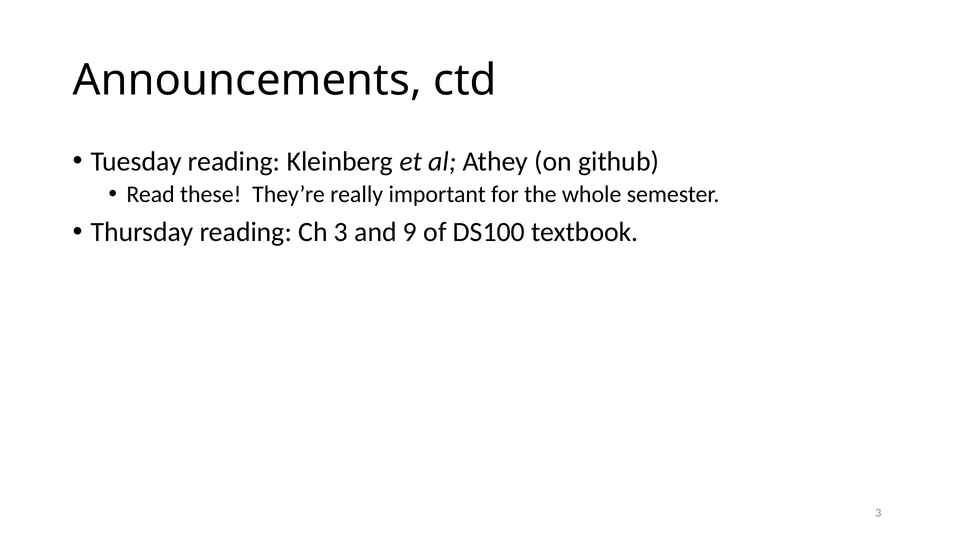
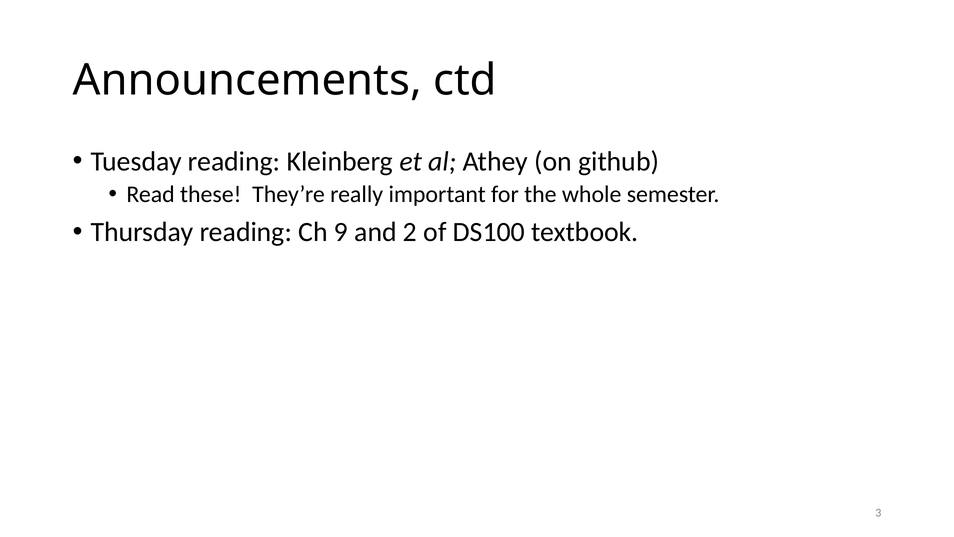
Ch 3: 3 -> 9 (341, 232)
9: 9 -> 2 (410, 232)
